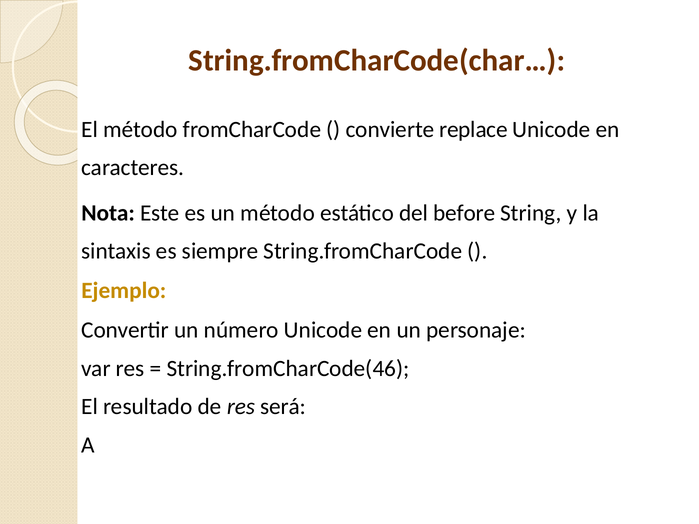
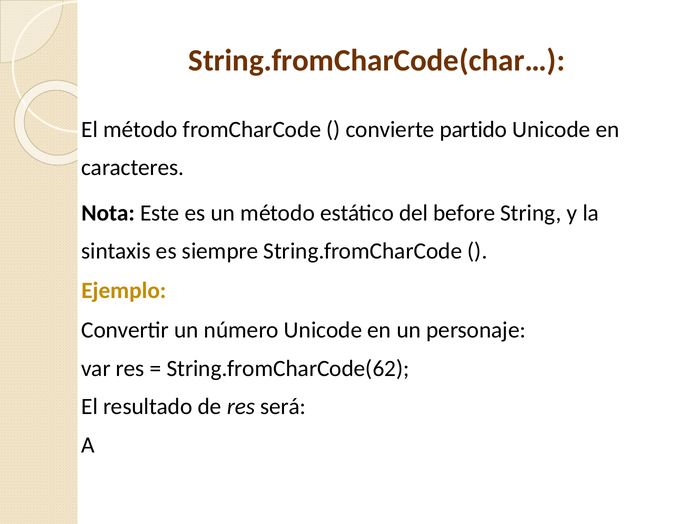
replace: replace -> partido (473, 130)
String.fromCharCode(46: String.fromCharCode(46 -> String.fromCharCode(62 (288, 369)
